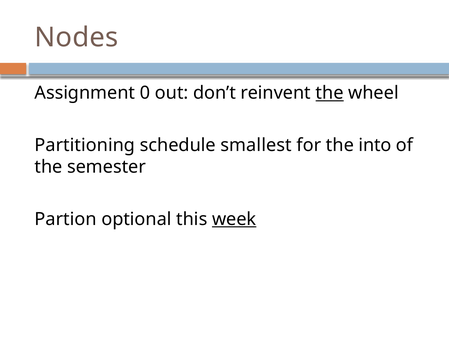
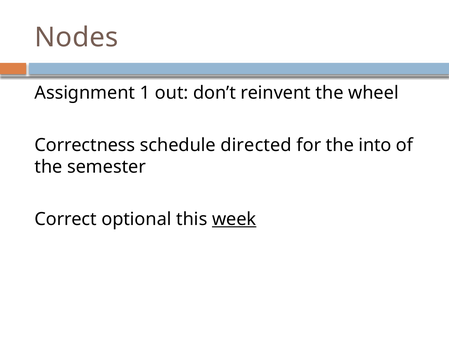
0: 0 -> 1 (145, 93)
the underline: present -> none (330, 93)
Partitioning: Partitioning -> Correctness (85, 145)
smallest: smallest -> directed (256, 145)
Partion: Partion -> Correct (66, 219)
